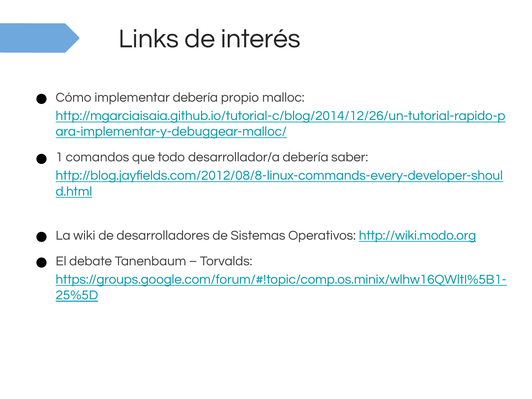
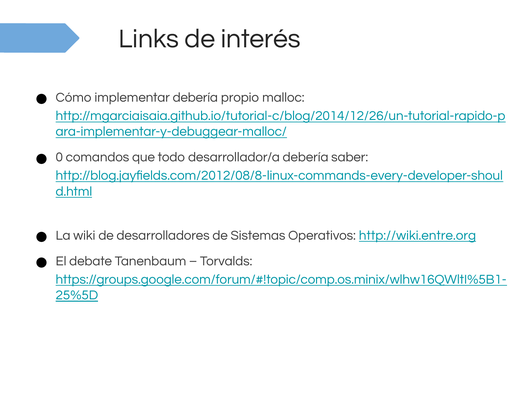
1: 1 -> 0 (59, 157)
http://wiki.modo.org: http://wiki.modo.org -> http://wiki.entre.org (417, 235)
